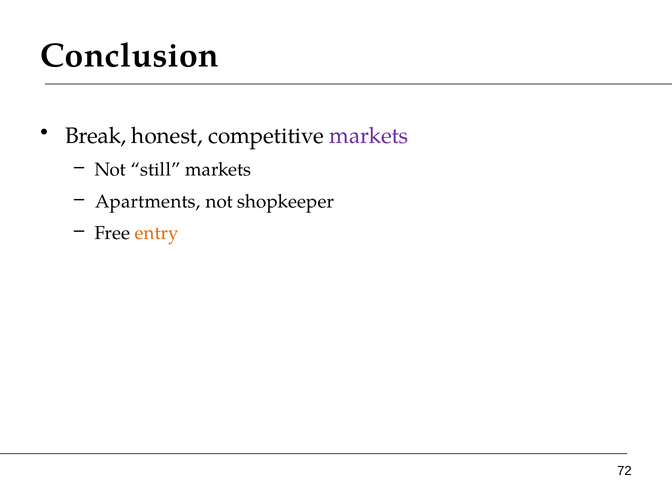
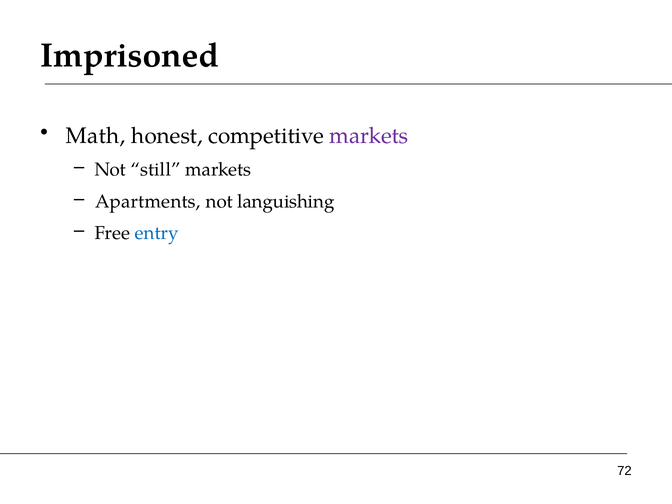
Conclusion: Conclusion -> Imprisoned (130, 56)
Break: Break -> Math (96, 136)
shopkeeper: shopkeeper -> languishing (286, 201)
entry colour: orange -> blue (157, 233)
